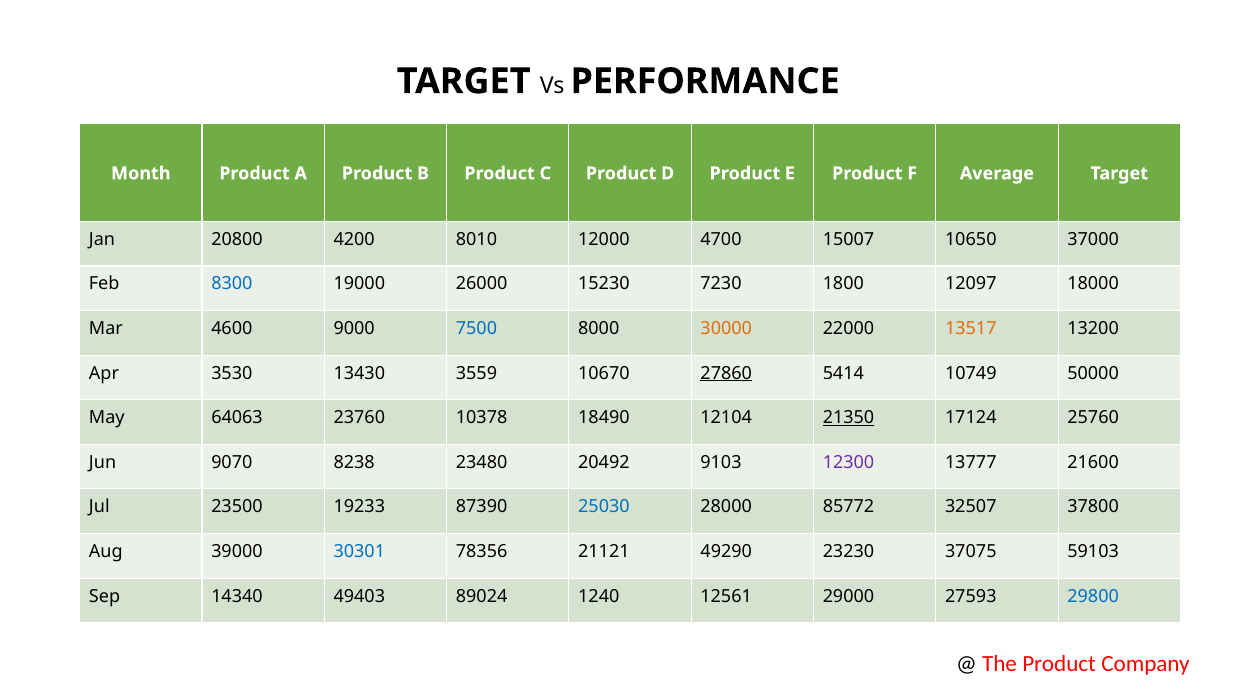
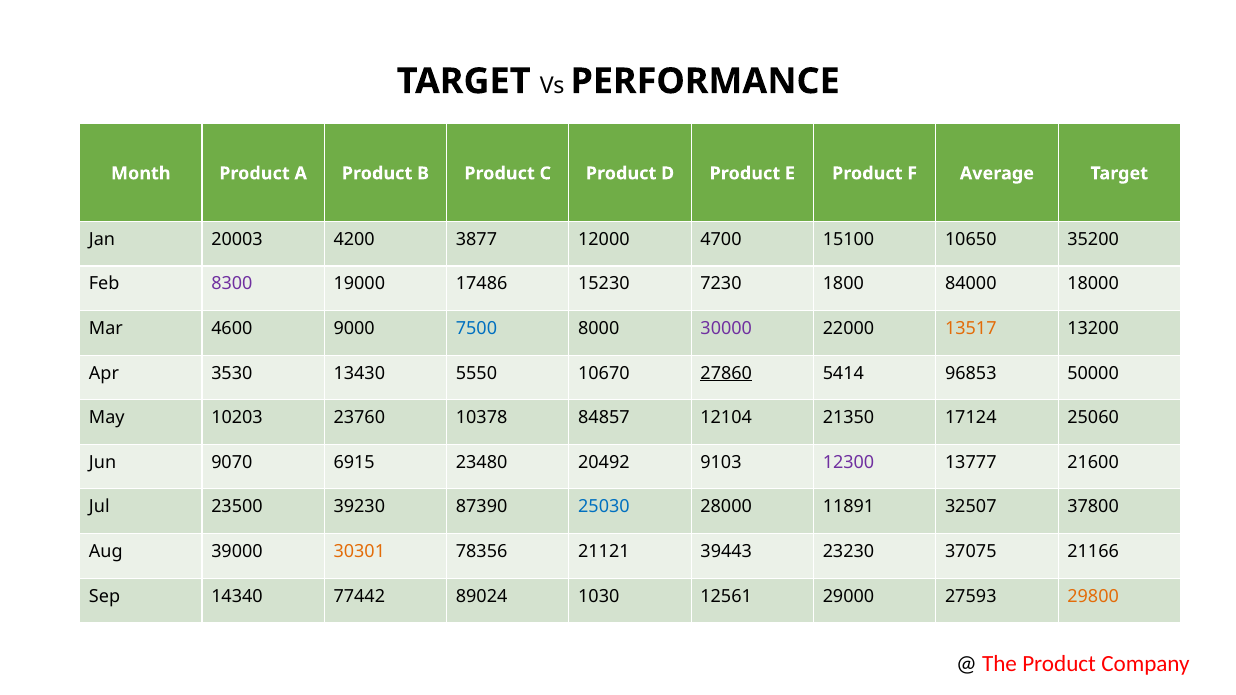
20800: 20800 -> 20003 (237, 239)
8010: 8010 -> 3877 (476, 239)
15007: 15007 -> 15100 (849, 239)
37000: 37000 -> 35200 (1093, 239)
8300 colour: blue -> purple (232, 284)
26000: 26000 -> 17486 (482, 284)
12097: 12097 -> 84000 (971, 284)
30000 colour: orange -> purple (726, 329)
3559: 3559 -> 5550 (476, 373)
10749: 10749 -> 96853 (971, 373)
64063: 64063 -> 10203 (237, 418)
18490: 18490 -> 84857 (604, 418)
21350 underline: present -> none (849, 418)
25760: 25760 -> 25060 (1093, 418)
8238: 8238 -> 6915 (354, 462)
19233: 19233 -> 39230 (359, 507)
85772: 85772 -> 11891 (849, 507)
30301 colour: blue -> orange (359, 552)
49290: 49290 -> 39443 (726, 552)
59103: 59103 -> 21166 (1093, 552)
49403: 49403 -> 77442 (359, 596)
1240: 1240 -> 1030 (599, 596)
29800 colour: blue -> orange (1093, 596)
